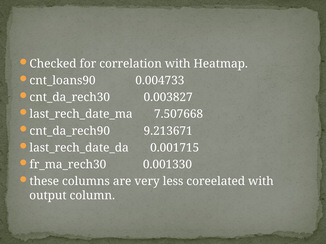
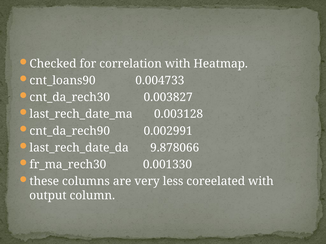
7.507668: 7.507668 -> 0.003128 (179, 114)
9.213671: 9.213671 -> 0.002991 (168, 131)
0.001715: 0.001715 -> 9.878066 (175, 148)
